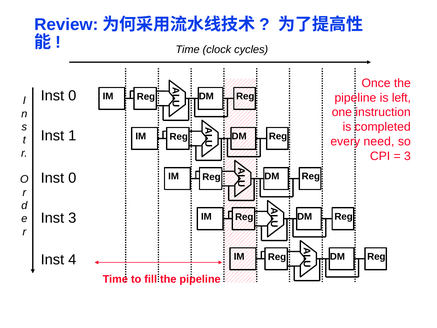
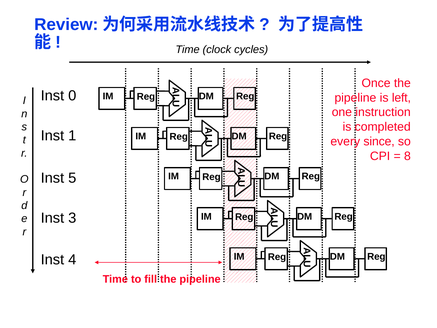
need: need -> since (379, 141)
3: 3 -> 8 (407, 156)
0: 0 -> 5 (72, 178)
